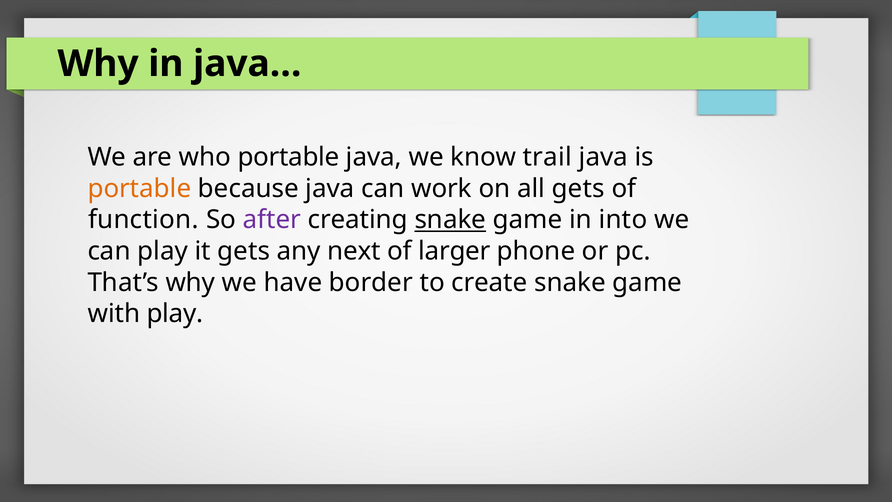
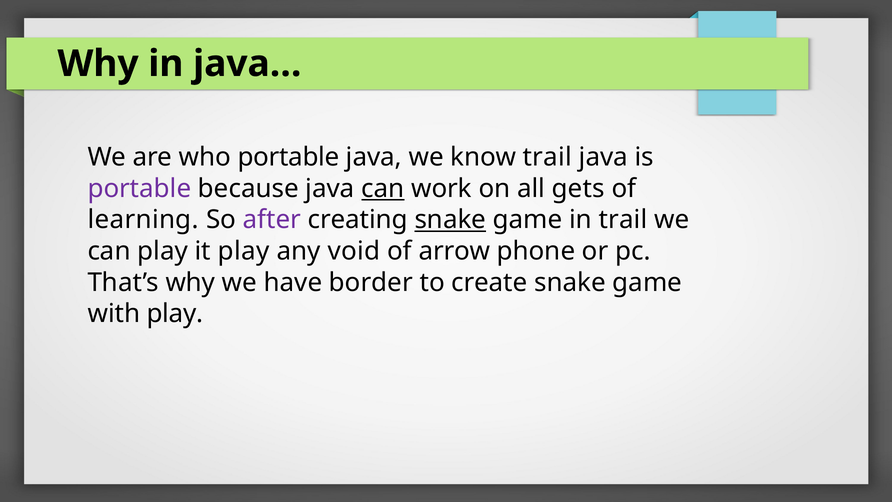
portable colour: orange -> purple (139, 189)
can underline: none -> present (383, 189)
function: function -> learning (143, 220)
in into: into -> trail (623, 220)
it gets: gets -> play (244, 251)
next: next -> void (354, 251)
larger: larger -> arrow (454, 251)
